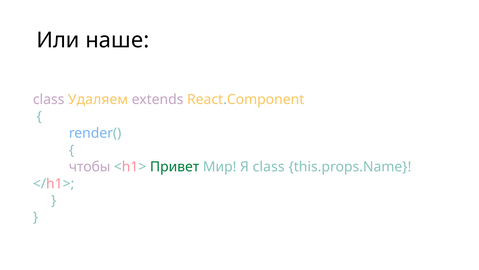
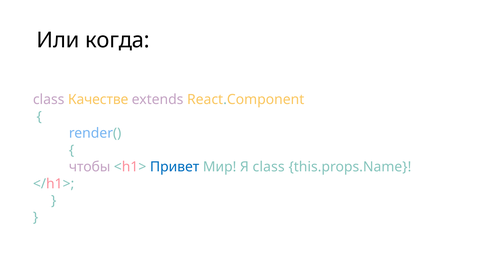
наше: наше -> когда (117, 40)
Удаляем: Удаляем -> Качестве (98, 99)
Привет colour: green -> blue (175, 167)
